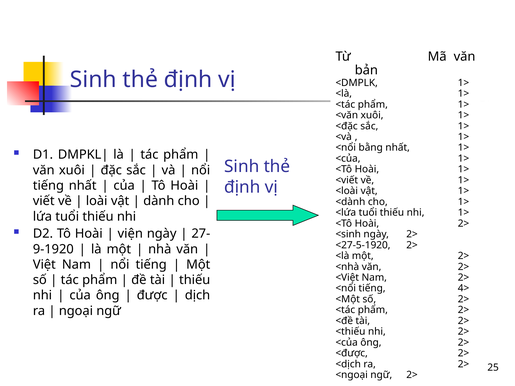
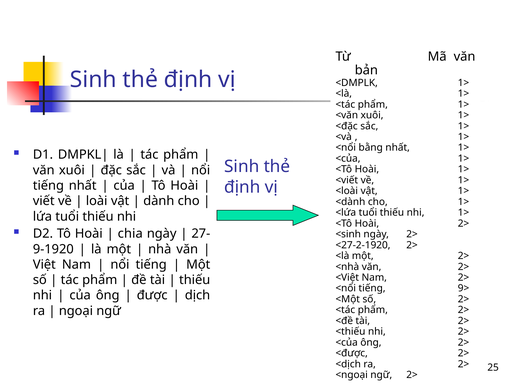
viện: viện -> chia (130, 234)
<27-5-1920: <27-5-1920 -> <27-2-1920 (363, 245)
4>: 4> -> 9> (464, 289)
